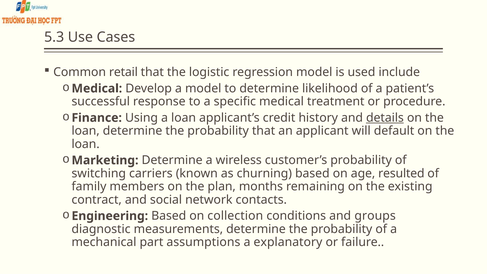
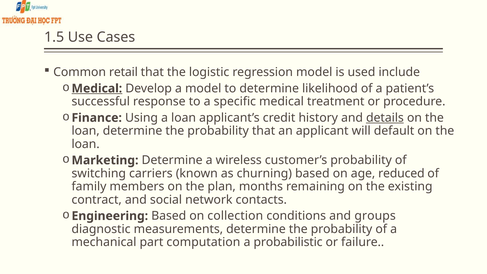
5.3: 5.3 -> 1.5 (54, 37)
Medical underline: none -> present (97, 88)
resulted: resulted -> reduced (401, 173)
assumptions: assumptions -> computation (203, 242)
explanatory: explanatory -> probabilistic (288, 242)
